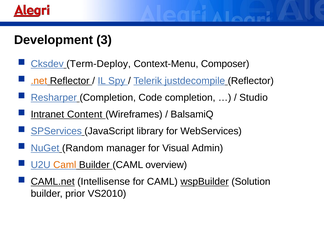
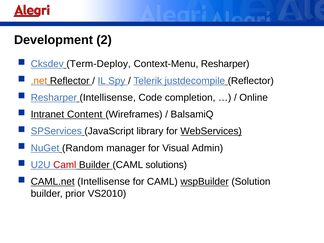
3: 3 -> 2 (104, 40)
Context-Menu Composer: Composer -> Resharper (225, 64)
Resharper Completion: Completion -> Intellisense (108, 98)
Studio: Studio -> Online (254, 98)
WebServices underline: none -> present (211, 131)
Caml colour: orange -> red (65, 165)
overview: overview -> solutions (166, 165)
